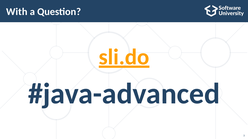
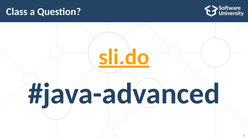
With: With -> Class (17, 12)
